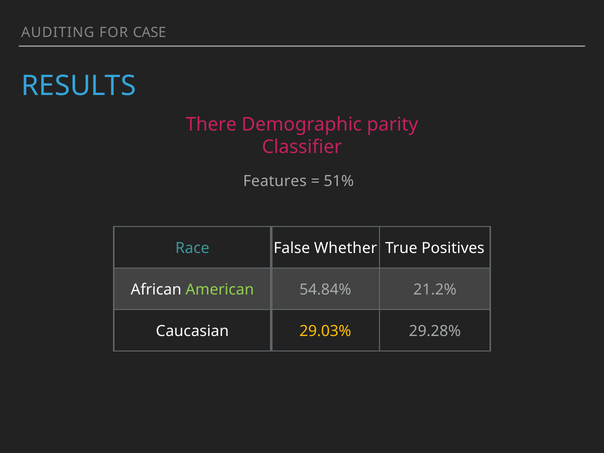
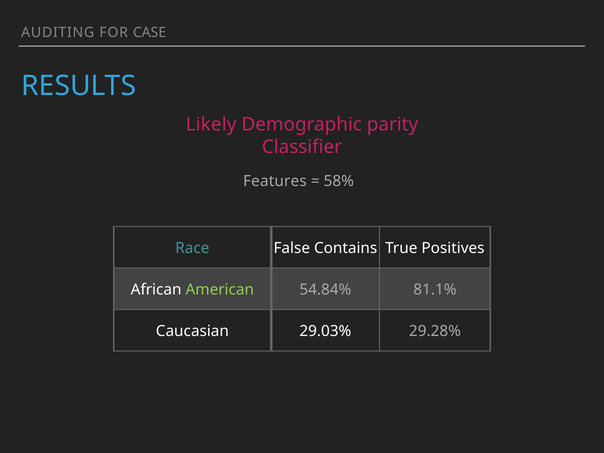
There: There -> Likely (211, 125)
51%: 51% -> 58% (339, 181)
Whether: Whether -> Contains (346, 248)
21.2%: 21.2% -> 81.1% (435, 290)
29.03% colour: yellow -> white (325, 331)
